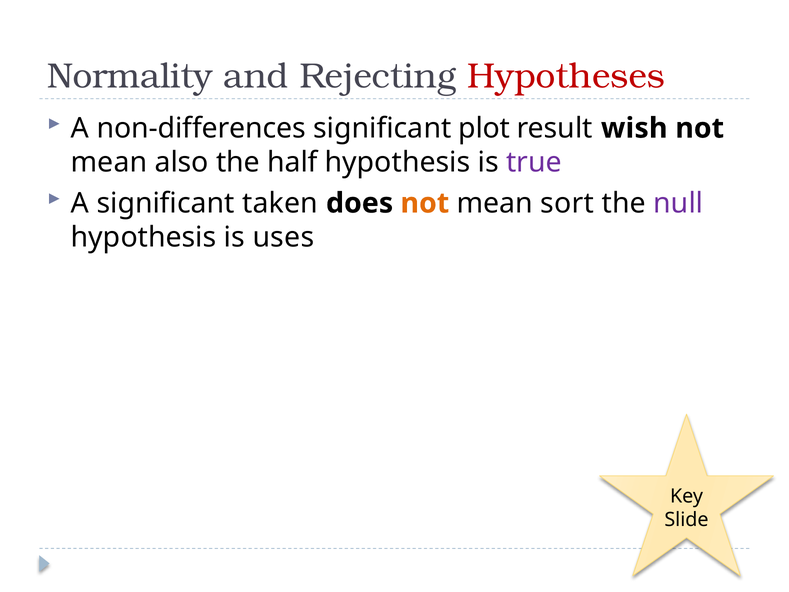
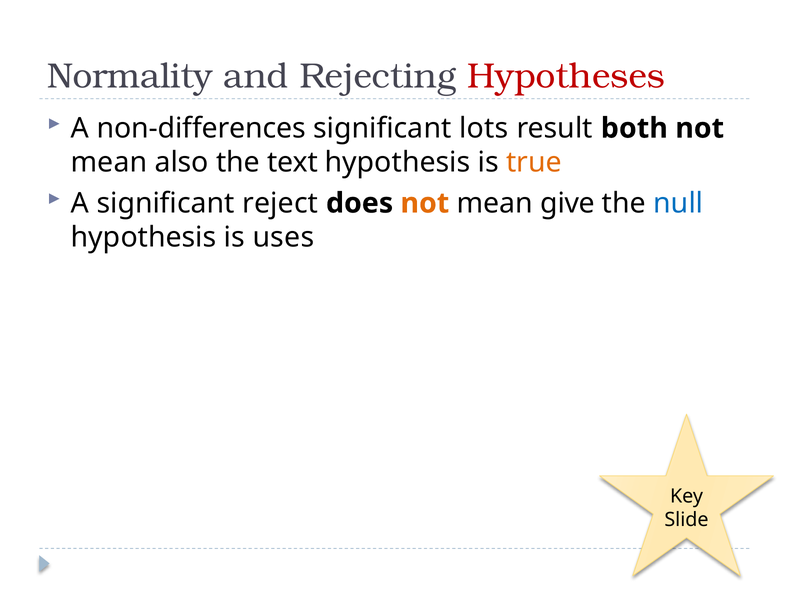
plot: plot -> lots (484, 128)
wish: wish -> both (634, 128)
half: half -> text (293, 162)
true colour: purple -> orange (534, 162)
taken: taken -> reject (280, 203)
sort: sort -> give (568, 203)
null colour: purple -> blue (678, 203)
